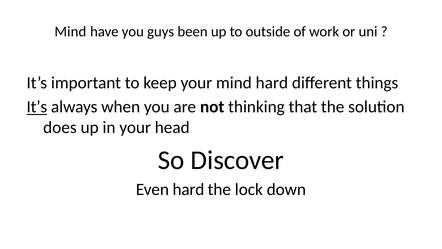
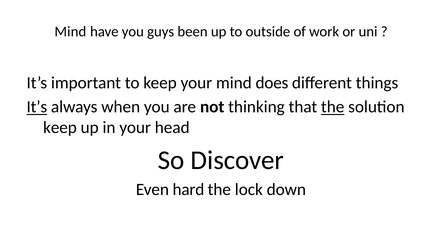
mind hard: hard -> does (272, 83)
the underline: none -> present (333, 107)
does: does -> keep (60, 127)
